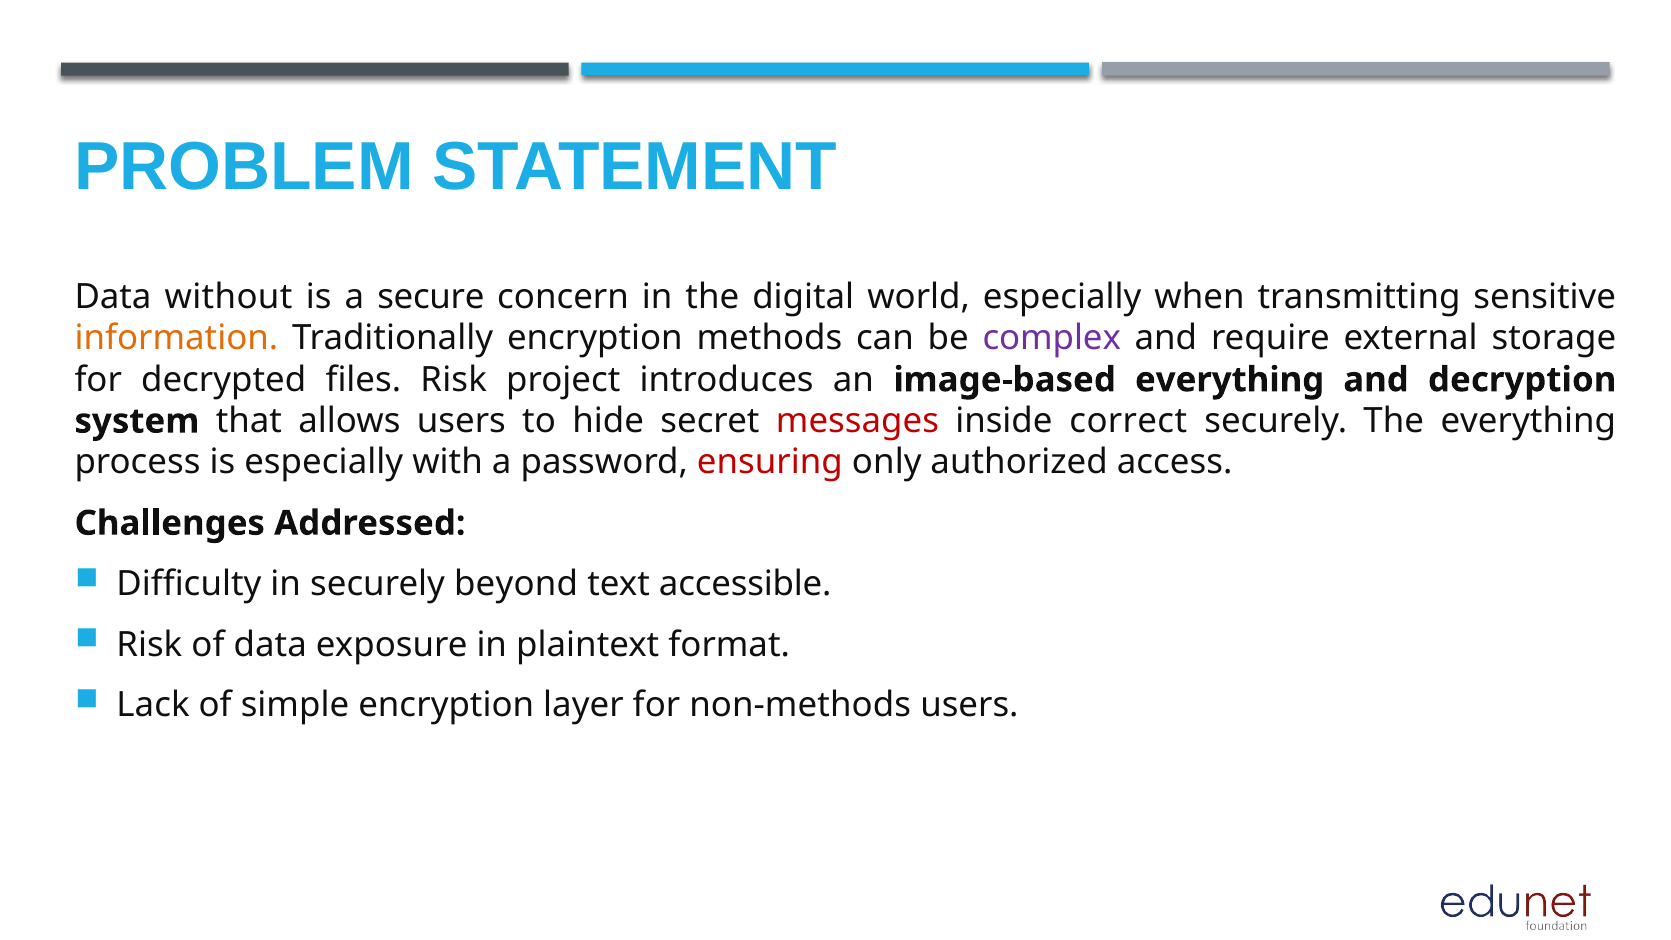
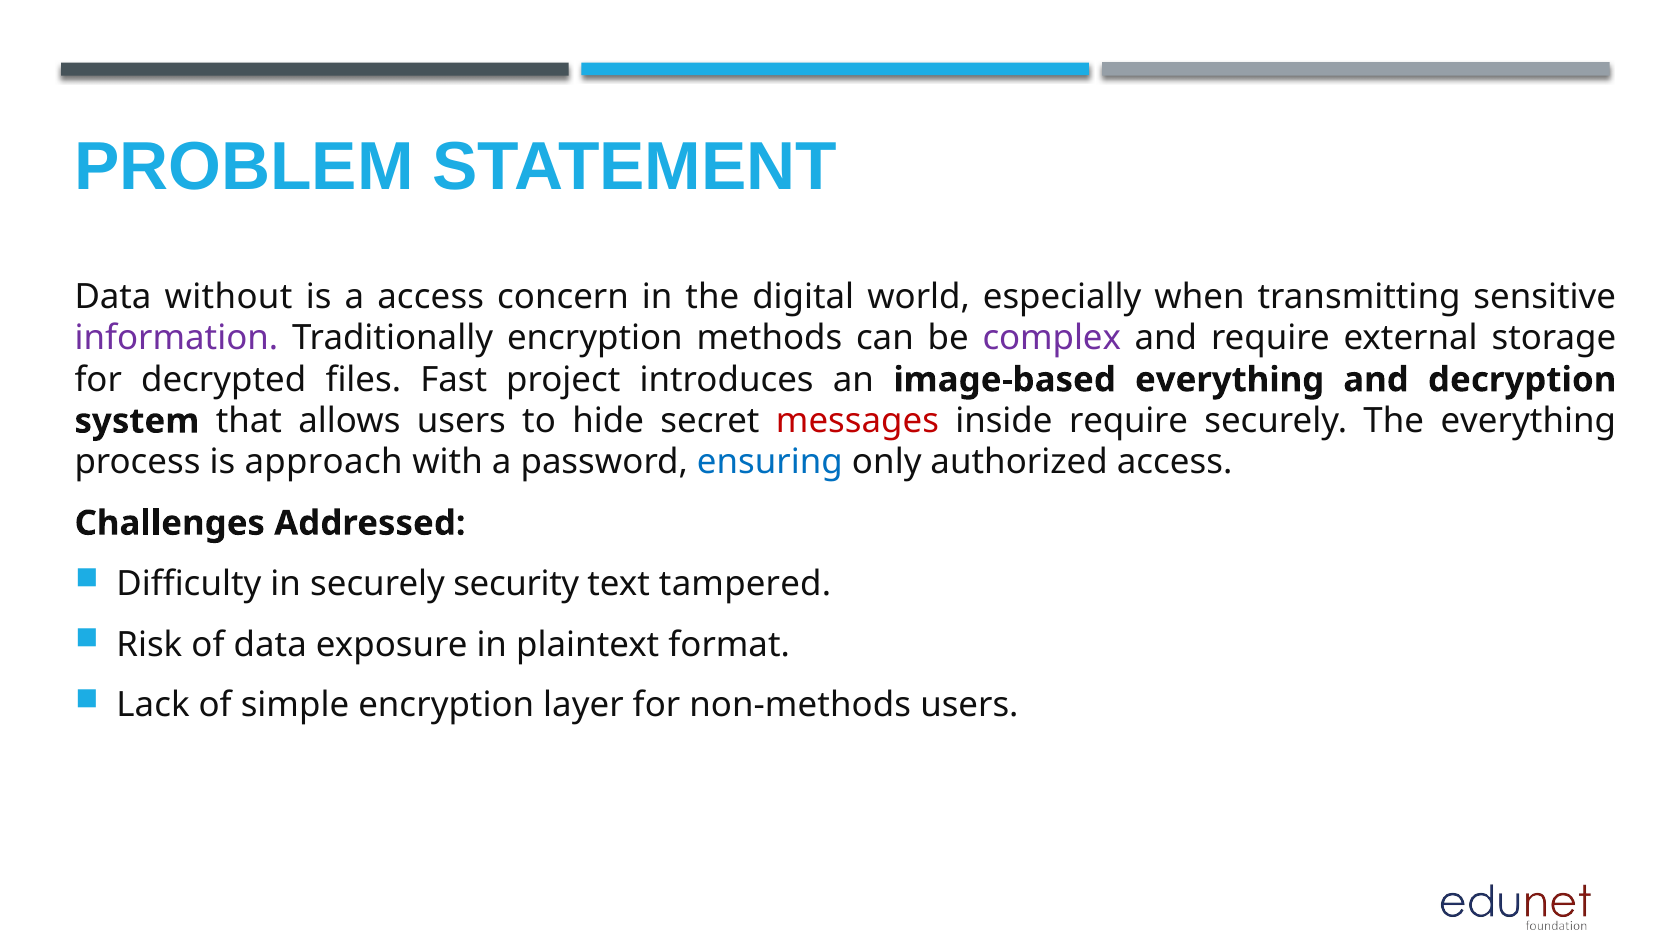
a secure: secure -> access (431, 297)
information colour: orange -> purple (176, 338)
files Risk: Risk -> Fast (454, 380)
inside correct: correct -> require (1129, 421)
is especially: especially -> approach (324, 462)
ensuring colour: red -> blue (770, 462)
beyond: beyond -> security (516, 584)
accessible: accessible -> tampered (745, 584)
